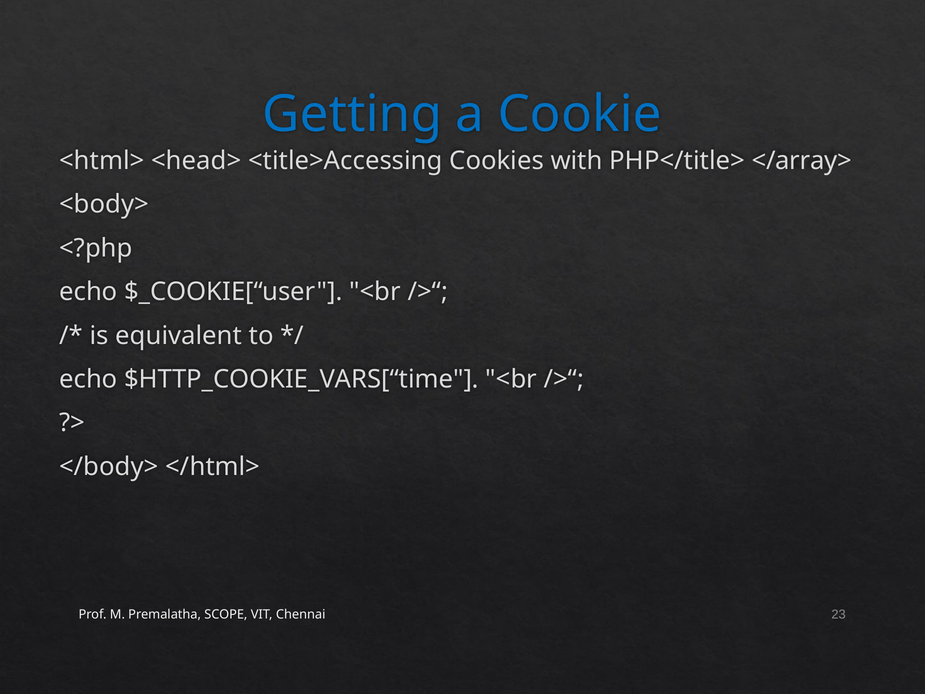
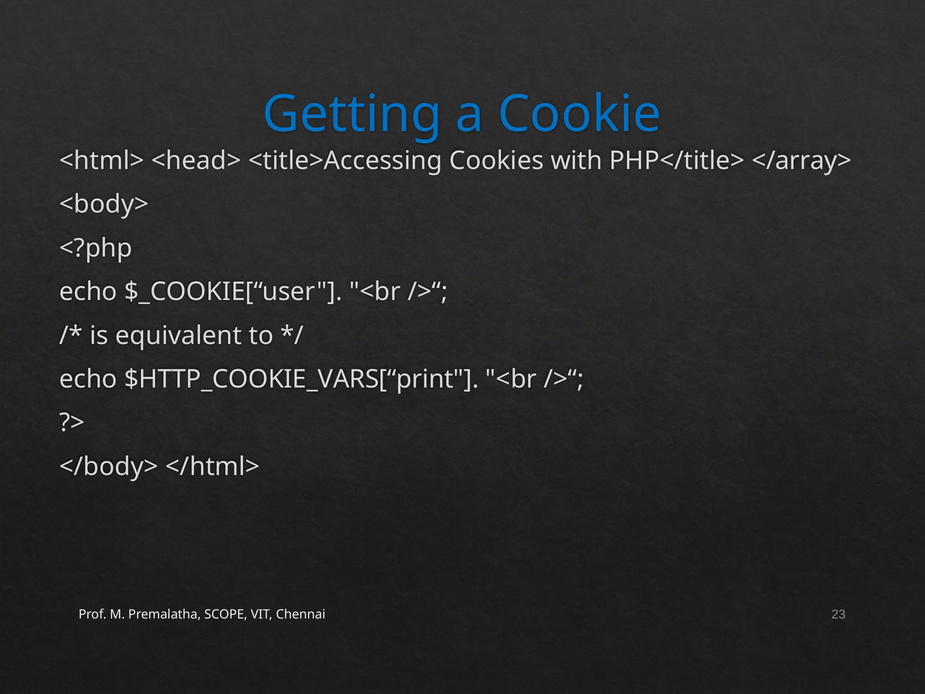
$HTTP_COOKIE_VARS[“time: $HTTP_COOKIE_VARS[“time -> $HTTP_COOKIE_VARS[“print (302, 379)
